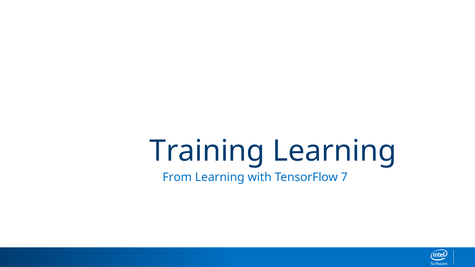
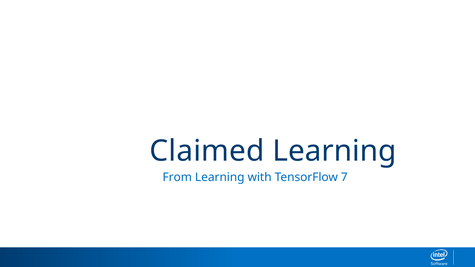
Training: Training -> Claimed (207, 151)
